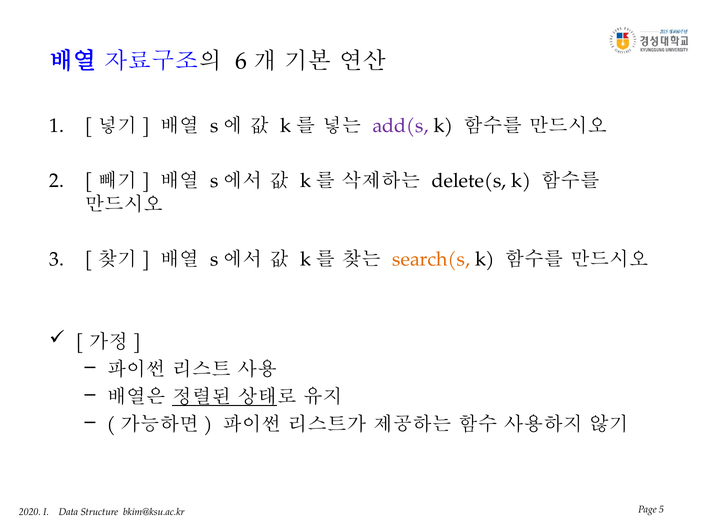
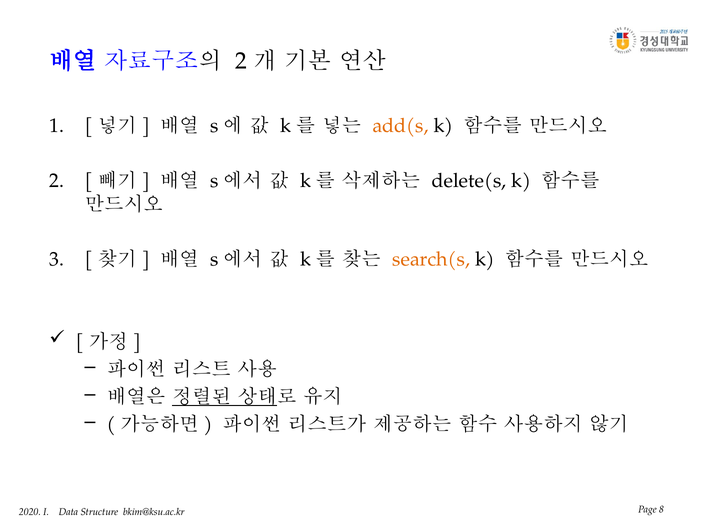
6: 6 -> 2 (241, 61)
add(s colour: purple -> orange (401, 126)
5: 5 -> 8 (661, 510)
